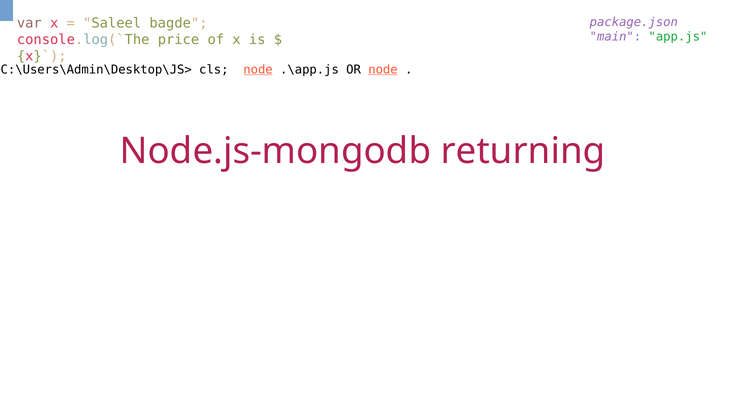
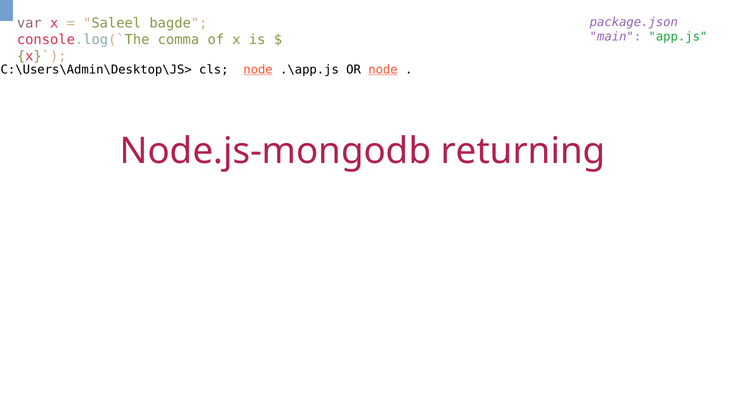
price: price -> comma (178, 40)
